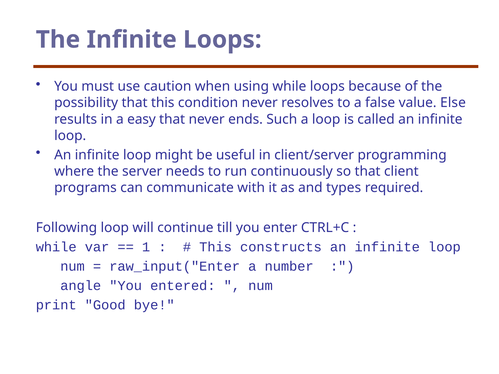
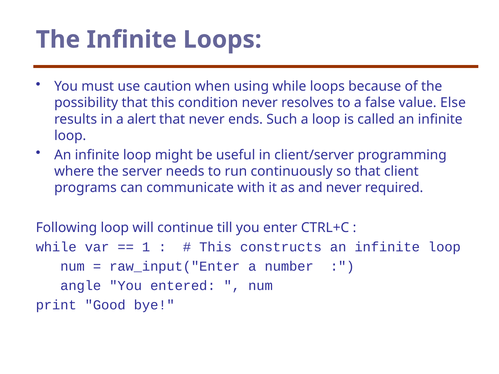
easy: easy -> alert (142, 119)
and types: types -> never (344, 188)
